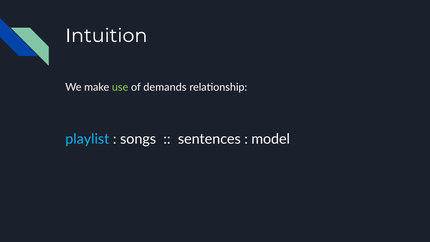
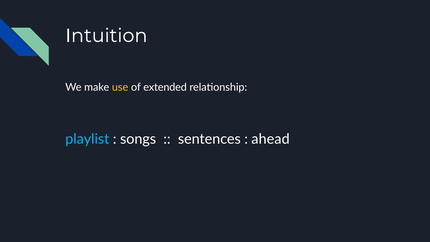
use colour: light green -> yellow (120, 87)
demands: demands -> extended (165, 87)
model: model -> ahead (271, 139)
